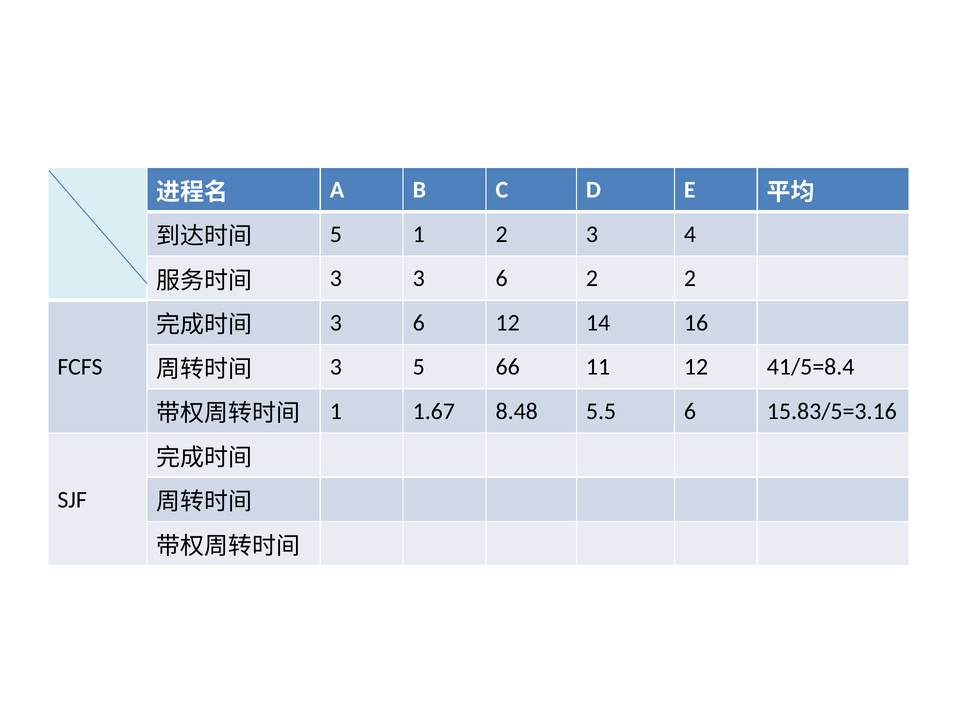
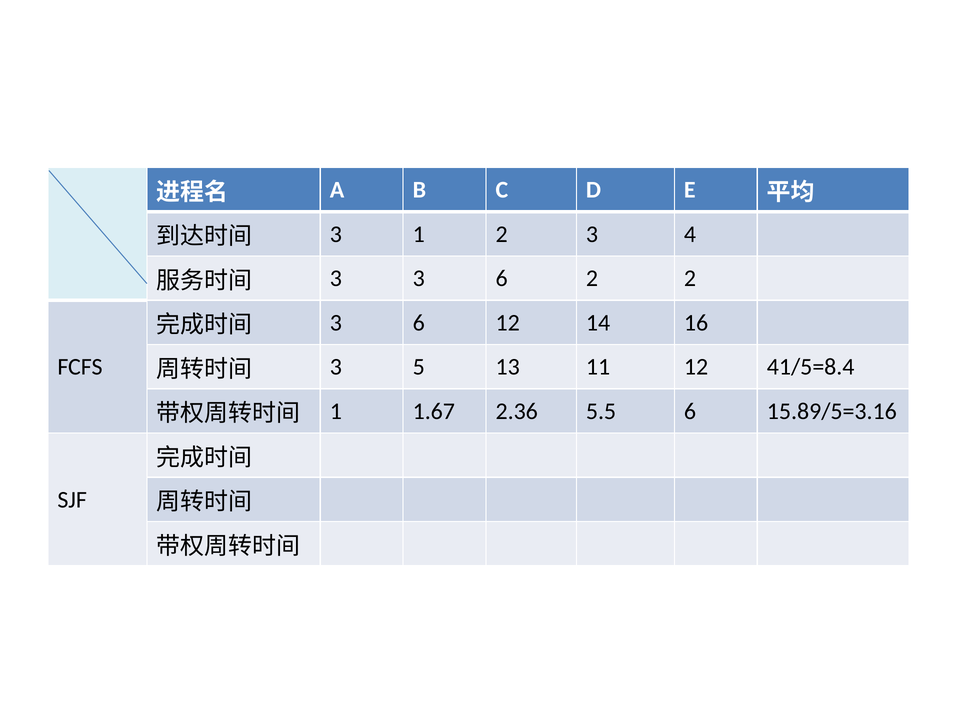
5: 5 -> 3 (336, 234)
66: 66 -> 13 (508, 367)
8.48: 8.48 -> 2.36 (517, 411)
15.83/5=3.16: 15.83/5=3.16 -> 15.89/5=3.16 (832, 411)
